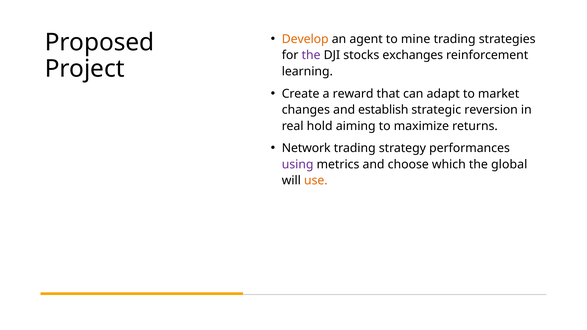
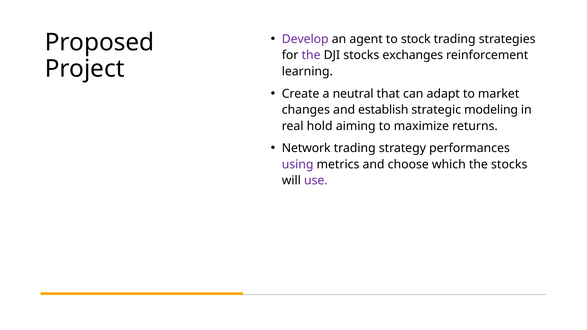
Develop colour: orange -> purple (305, 39)
mine: mine -> stock (416, 39)
reward: reward -> neutral (353, 94)
reversion: reversion -> modeling (491, 110)
the global: global -> stocks (509, 164)
use colour: orange -> purple (316, 181)
